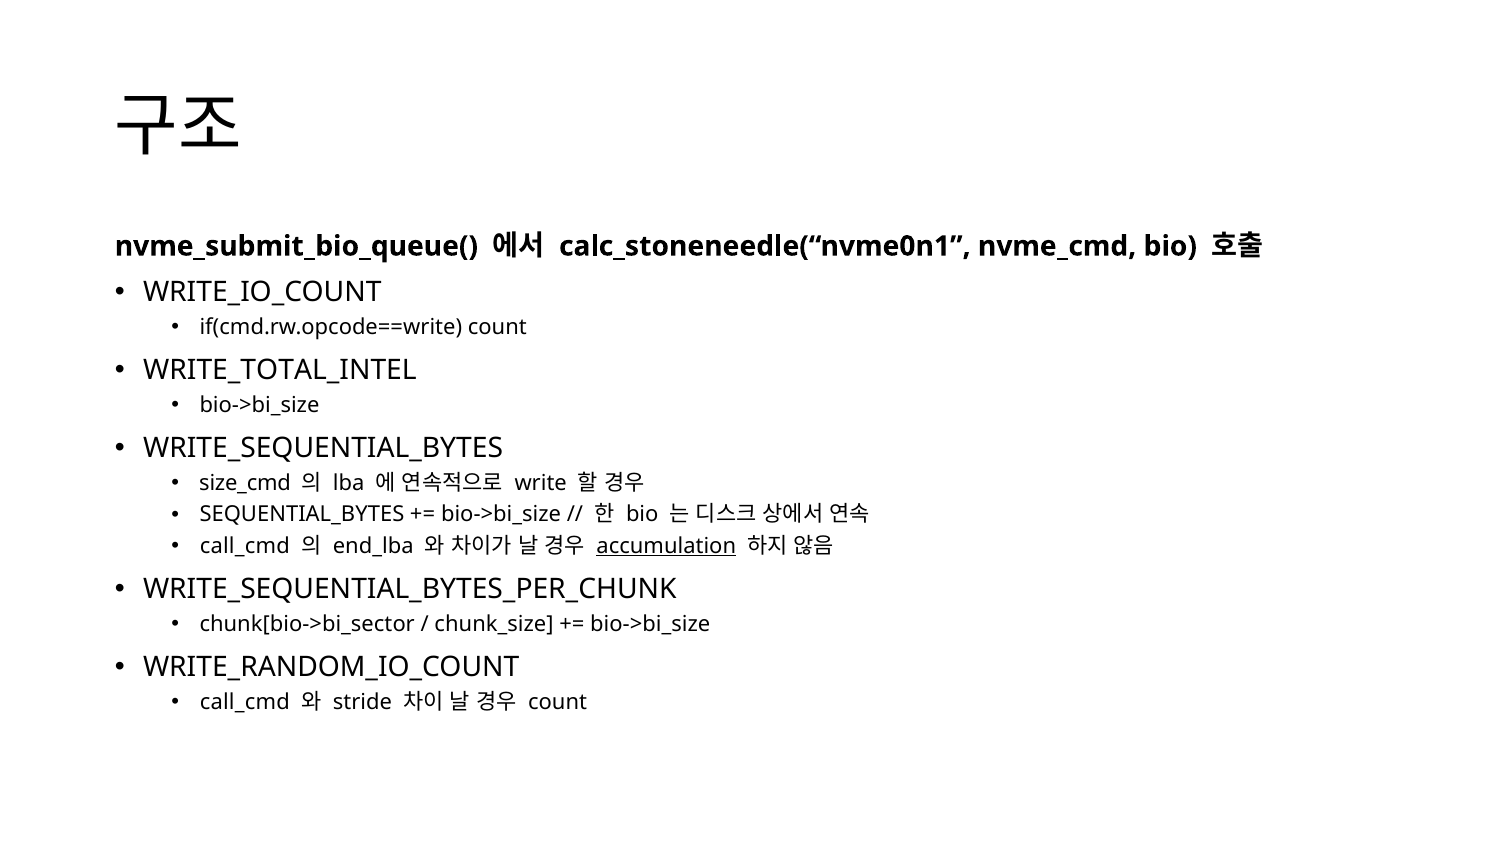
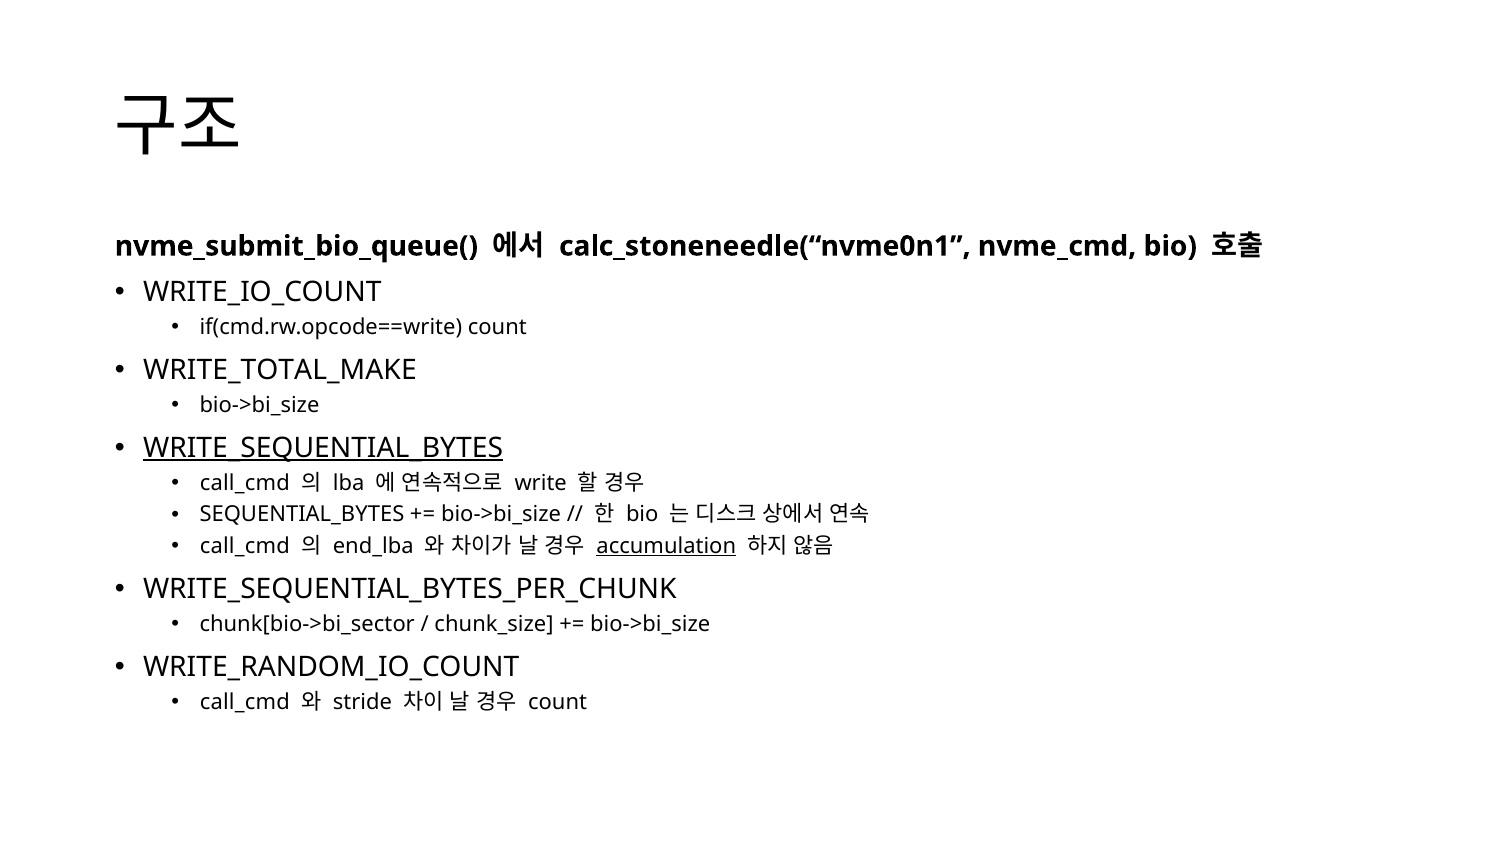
WRITE_TOTAL_INTEL: WRITE_TOTAL_INTEL -> WRITE_TOTAL_MAKE (280, 370)
WRITE_SEQUENTIAL_BYTES underline: none -> present (323, 448)
size_cmd: size_cmd -> call_cmd (245, 483)
